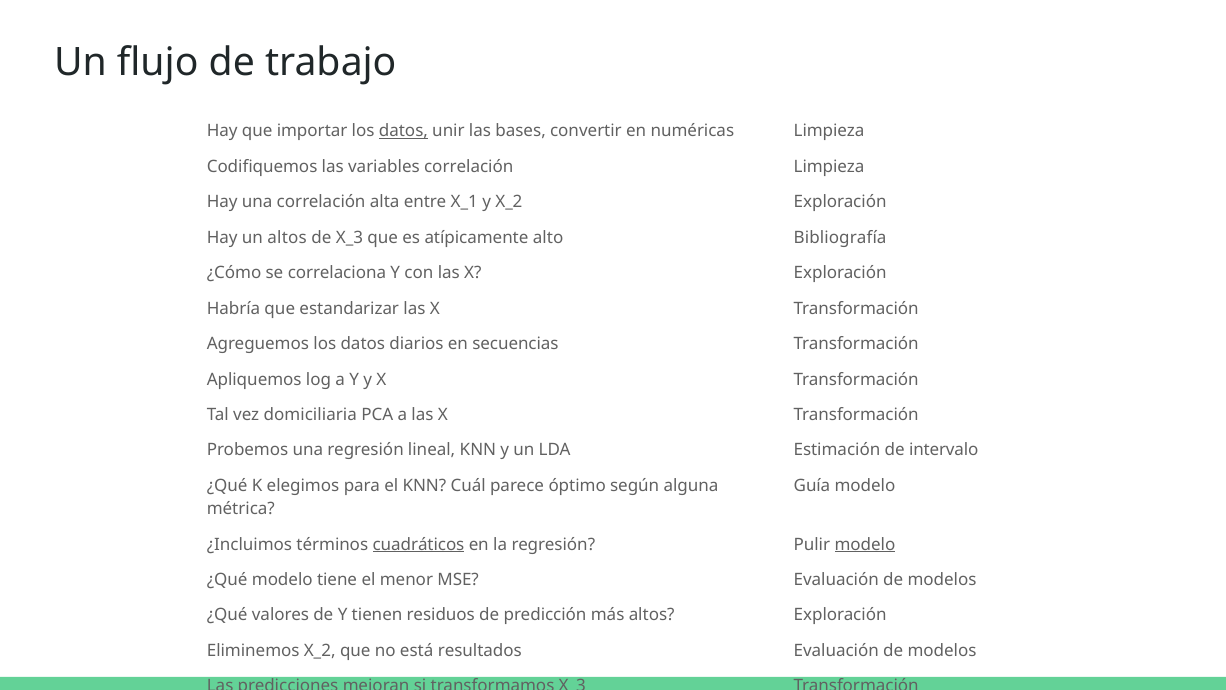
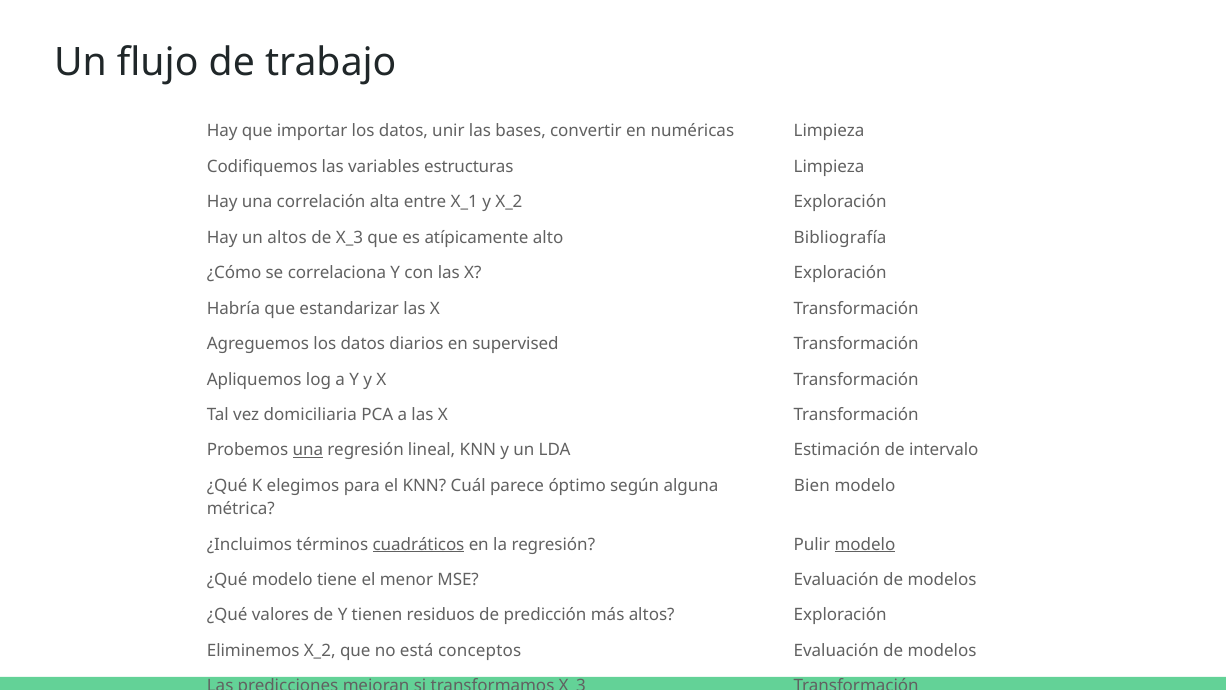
datos underline: present -> none (403, 131)
variables correlación: correlación -> estructuras (469, 167)
secuencias: secuencias -> supervised (515, 344)
una underline: none -> present (308, 450)
Guía: Guía -> Bien (812, 486)
está resultados: resultados -> conceptos (480, 650)
